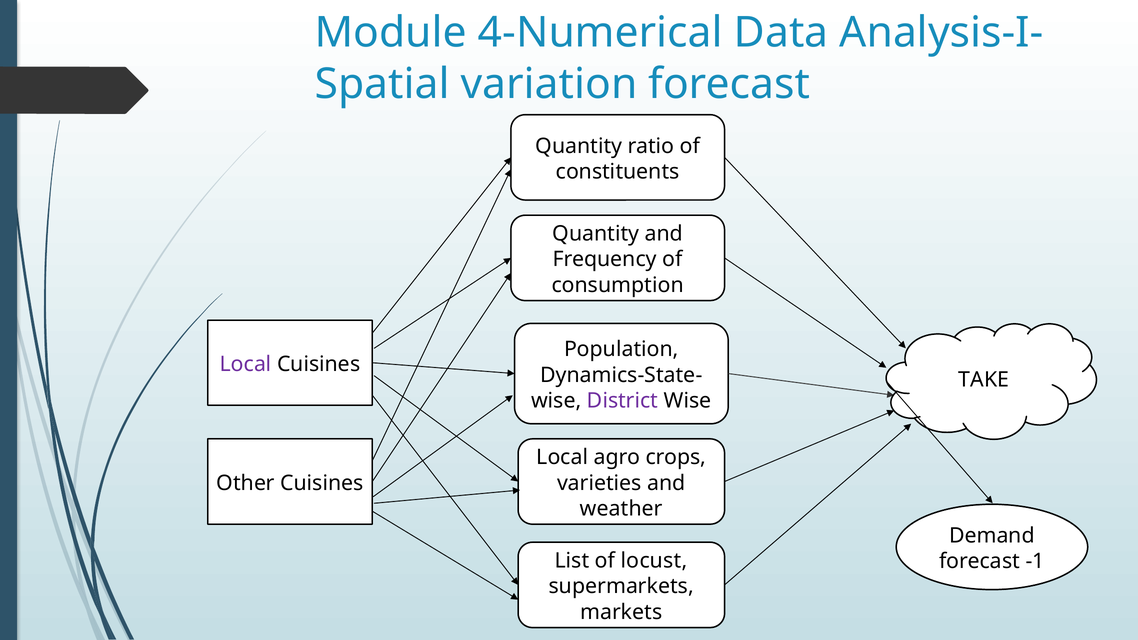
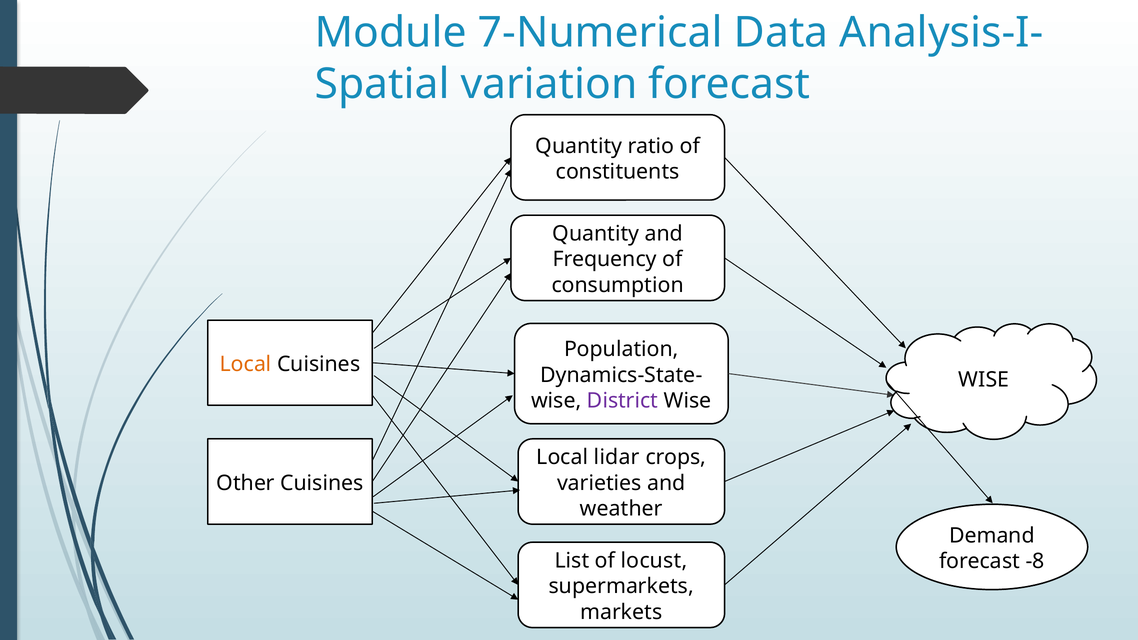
4-Numerical: 4-Numerical -> 7-Numerical (600, 33)
Local colour: purple -> orange (246, 364)
TAKE: TAKE -> WISE (984, 380)
agro: agro -> lidar (617, 457)
-1: -1 -> -8 (1035, 561)
